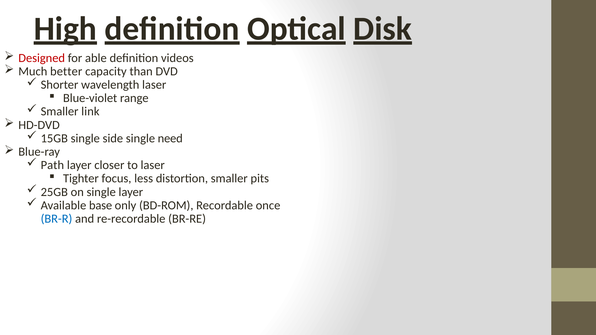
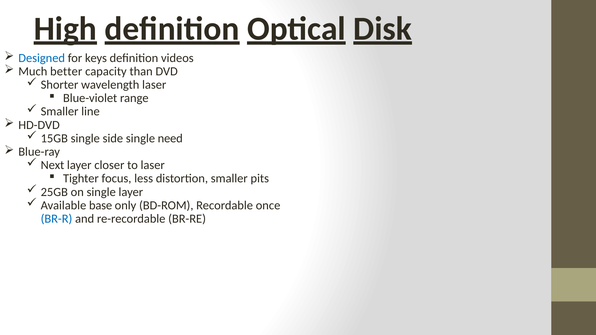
Designed colour: red -> blue (42, 58)
able: able -> keys (96, 58)
link: link -> line (90, 112)
Path: Path -> Next (52, 165)
